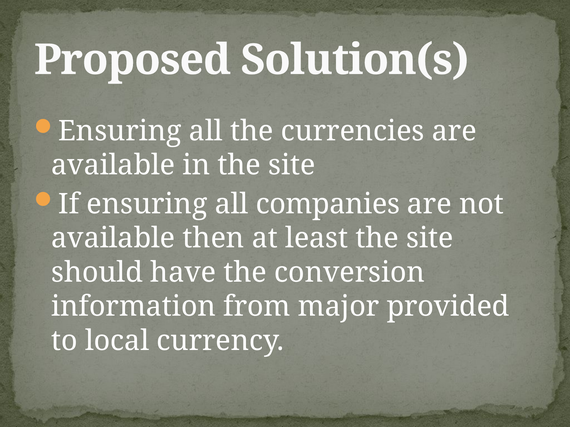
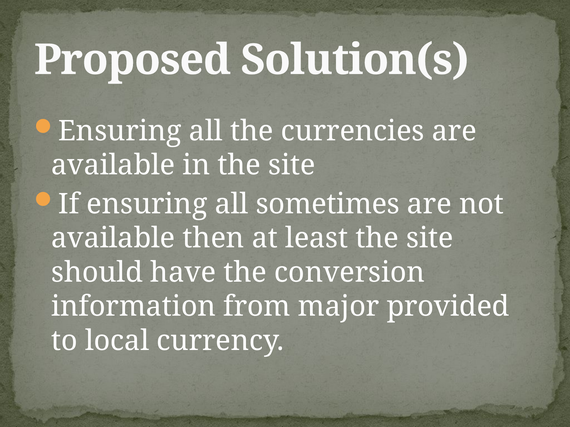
companies: companies -> sometimes (328, 204)
